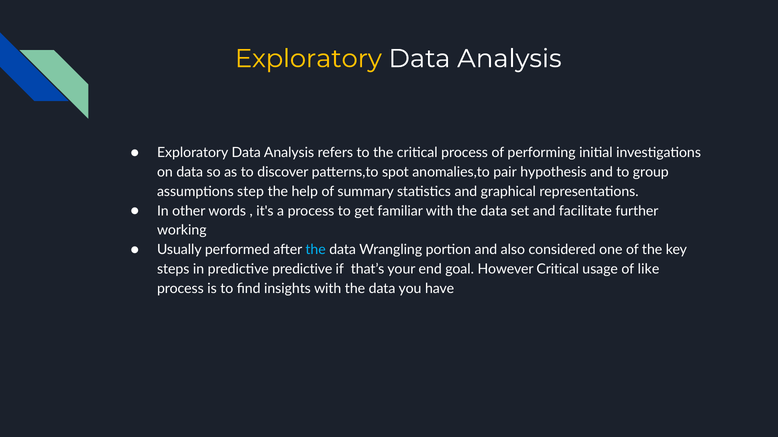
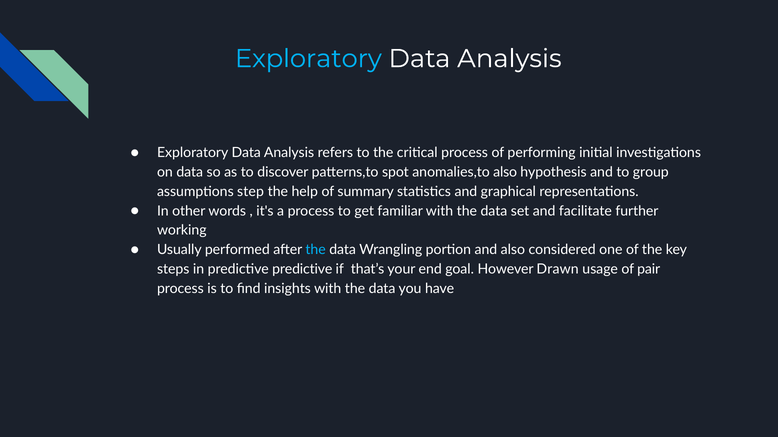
Exploratory colour: yellow -> light blue (308, 59)
anomalies,to pair: pair -> also (505, 172)
However Critical: Critical -> Drawn (558, 269)
like: like -> pair (649, 269)
